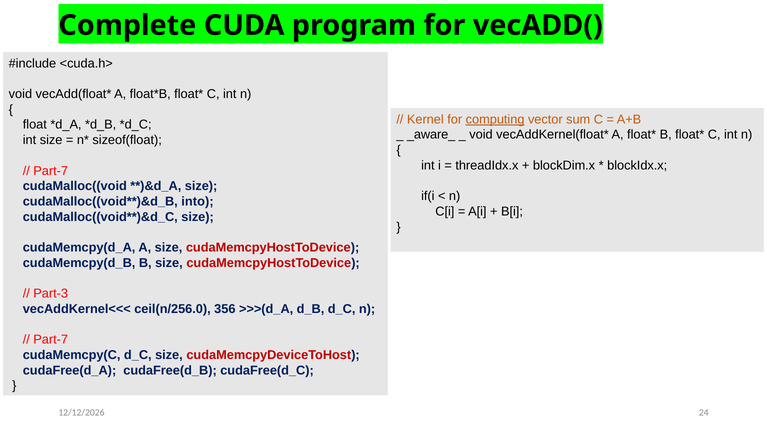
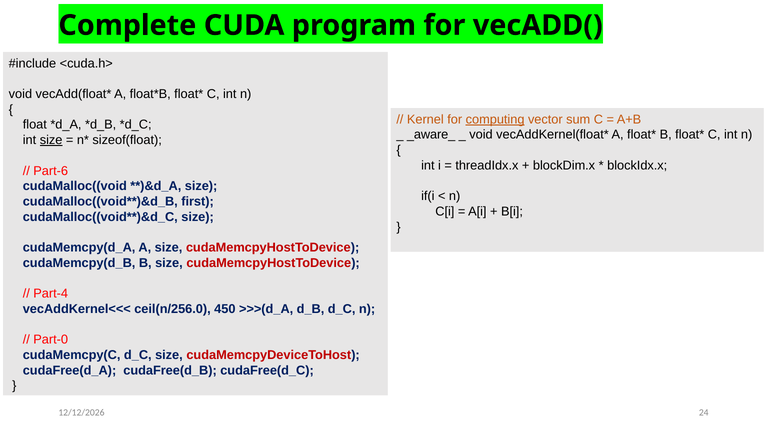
size underline: none -> present (51, 140)
Part-7: Part-7 -> Part-6 (51, 171)
into: into -> first (198, 201)
Part-3: Part-3 -> Part-4 (51, 293)
356: 356 -> 450 (225, 309)
Part-7: Part-7 -> Part-0 (51, 339)
